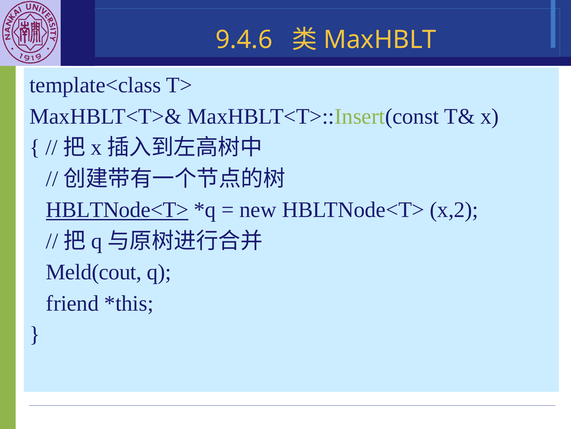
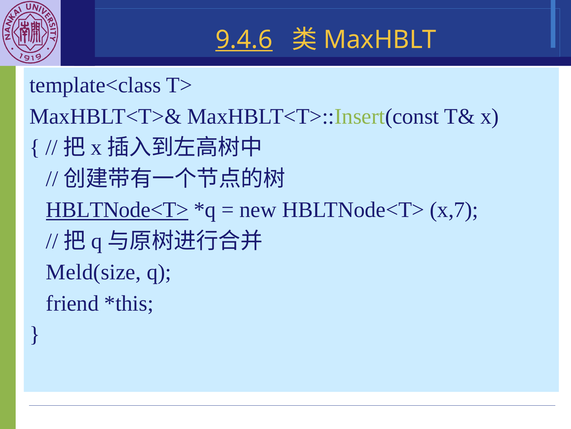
9.4.6 underline: none -> present (244, 40)
x,2: x,2 -> x,7 (454, 210)
Meld(cout: Meld(cout -> Meld(size (94, 272)
